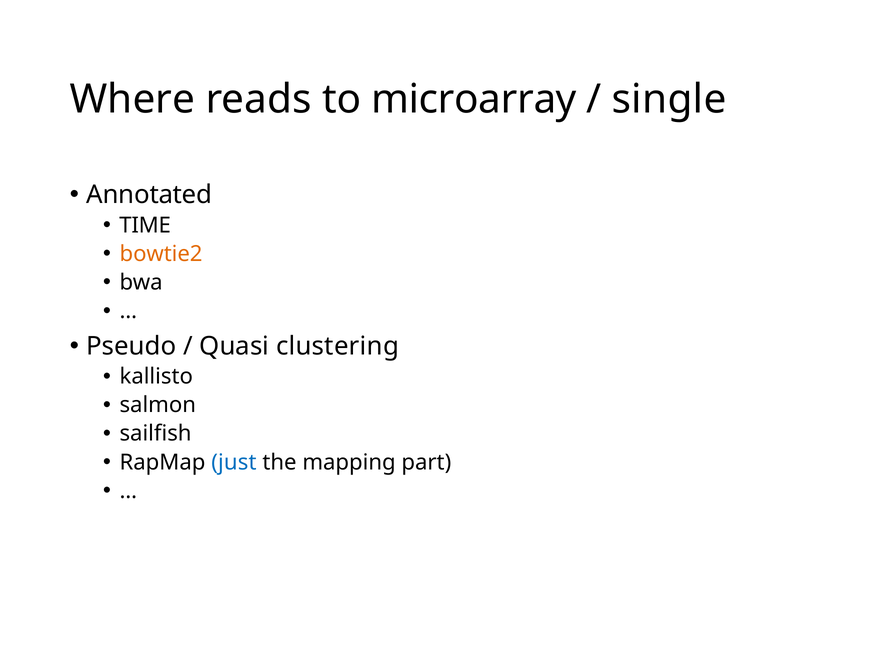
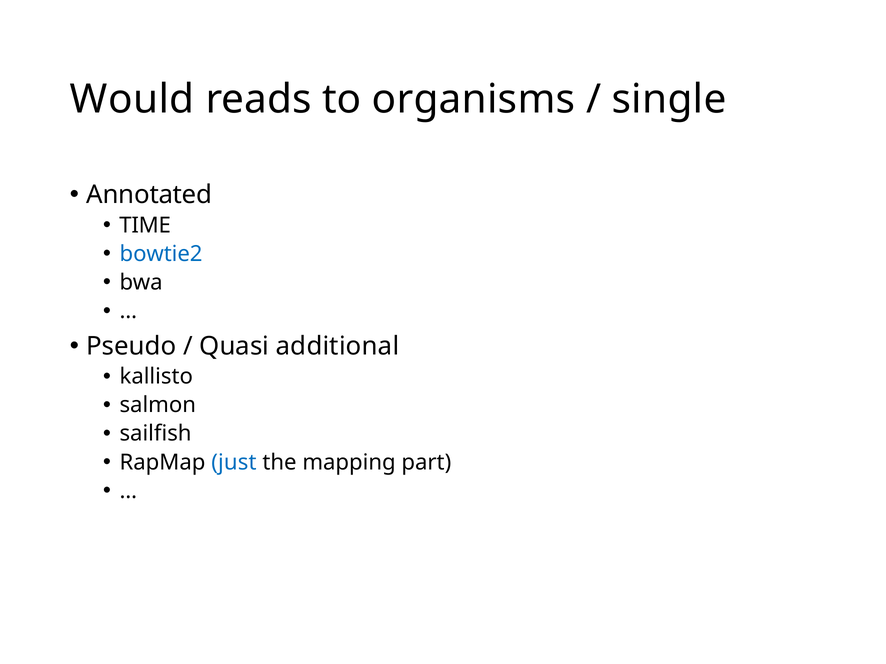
Where: Where -> Would (132, 99)
microarray: microarray -> organisms (474, 99)
bowtie2 colour: orange -> blue (161, 254)
clustering: clustering -> additional (337, 346)
